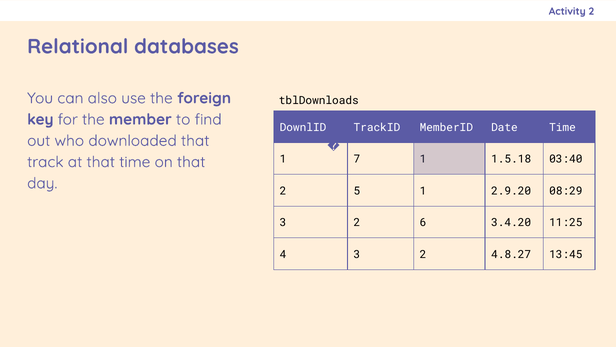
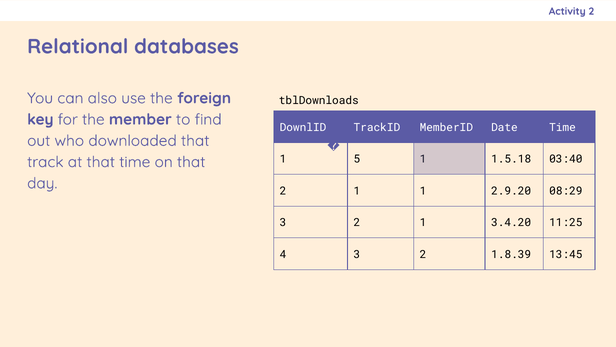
7: 7 -> 5 (357, 159)
5: 5 -> 1 (357, 191)
3 2 6: 6 -> 1 (423, 222)
4.8.27: 4.8.27 -> 1.8.39 (511, 254)
